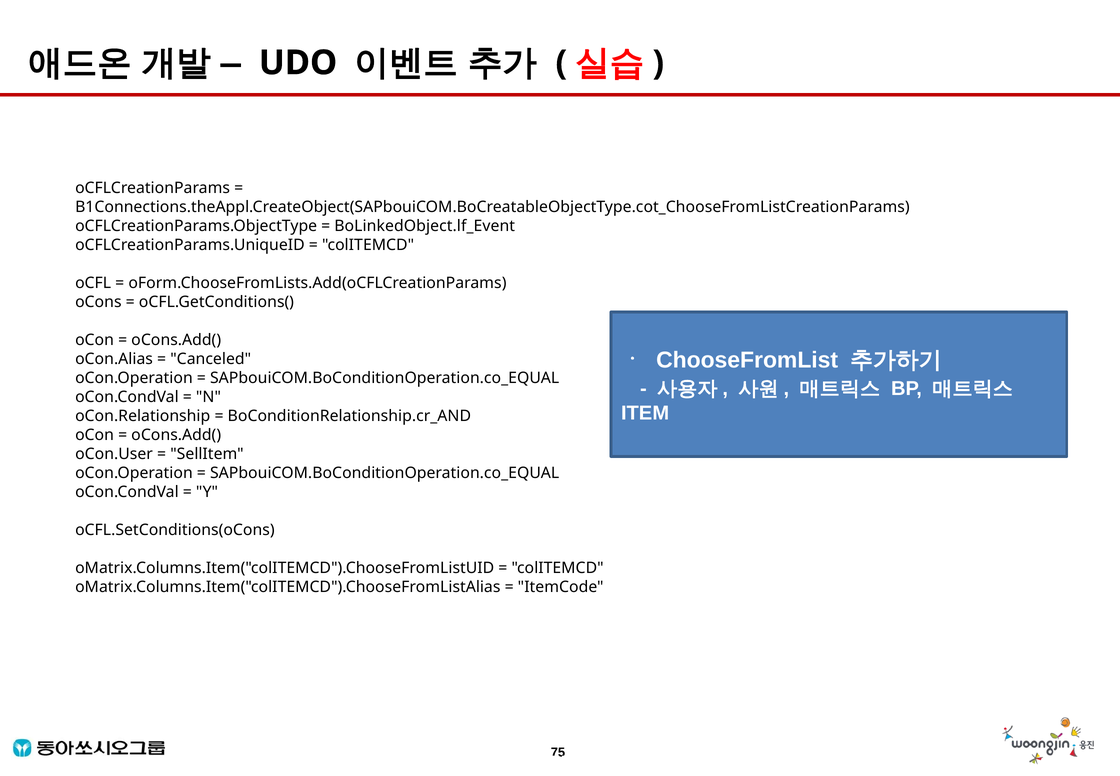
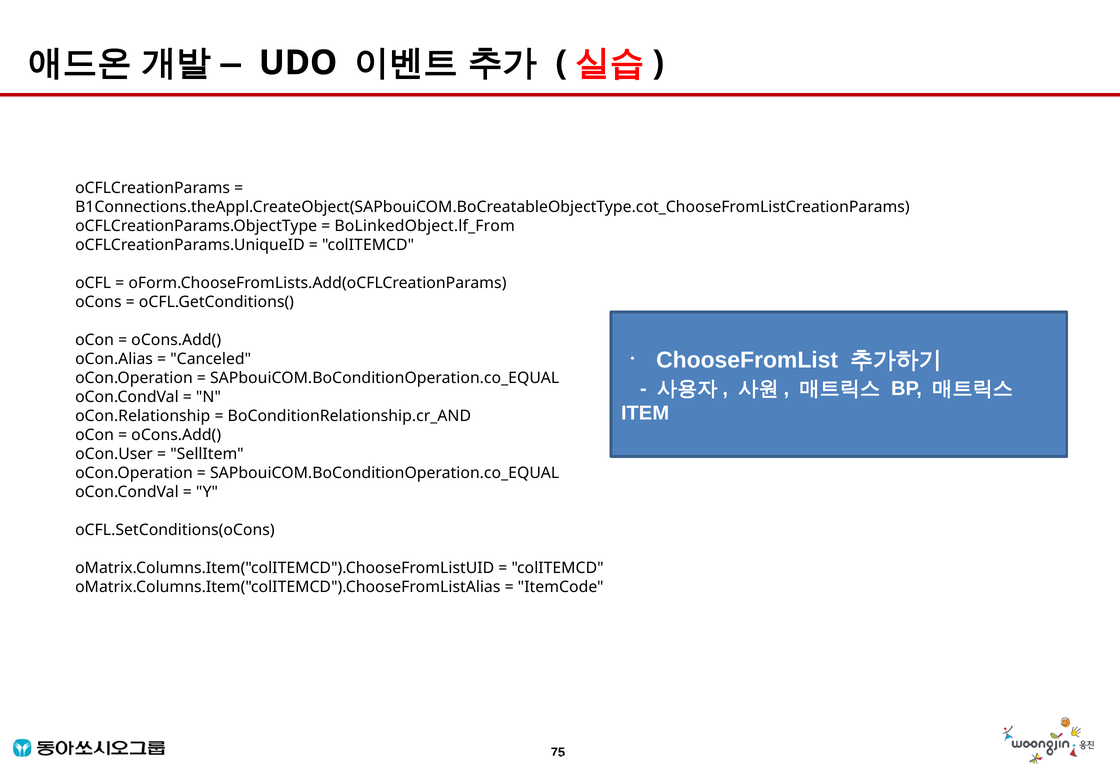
BoLinkedObject.lf_Event: BoLinkedObject.lf_Event -> BoLinkedObject.lf_From (425, 226)
